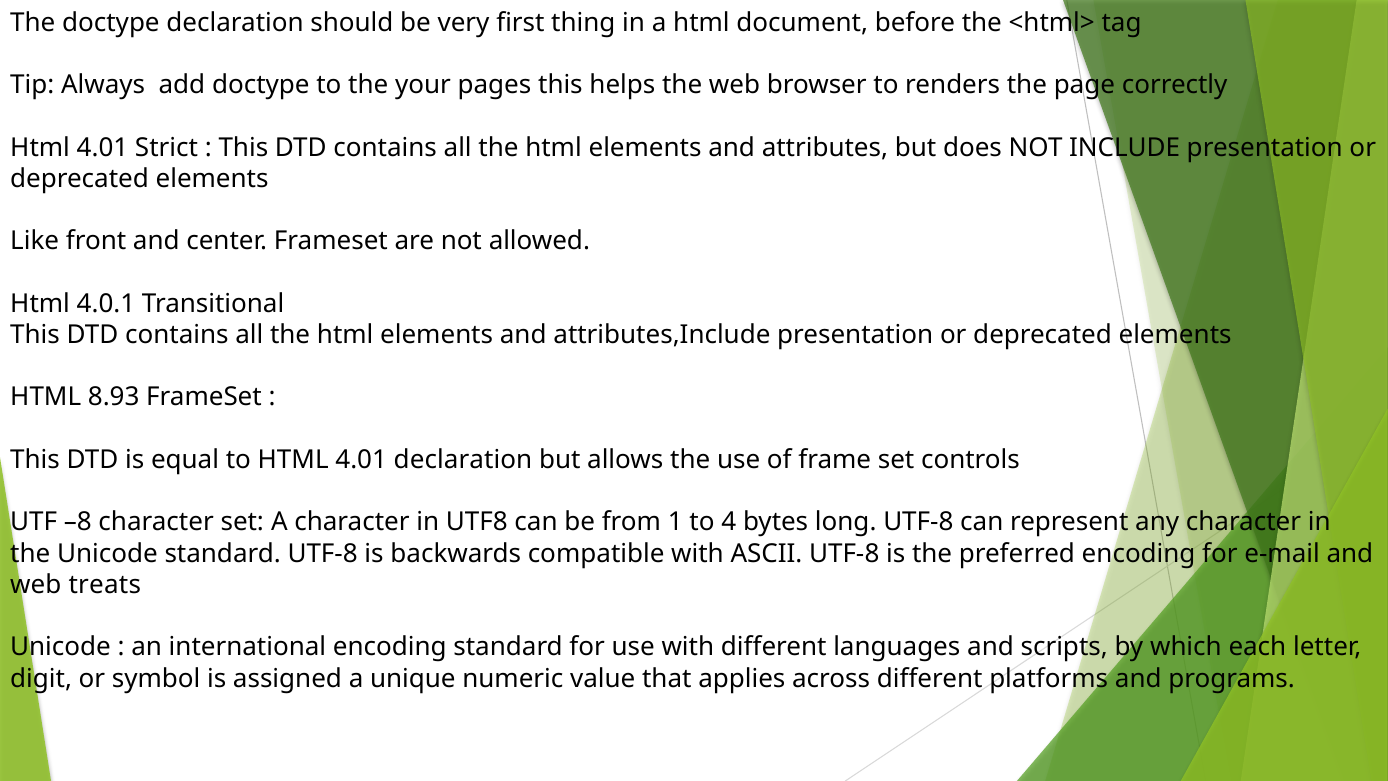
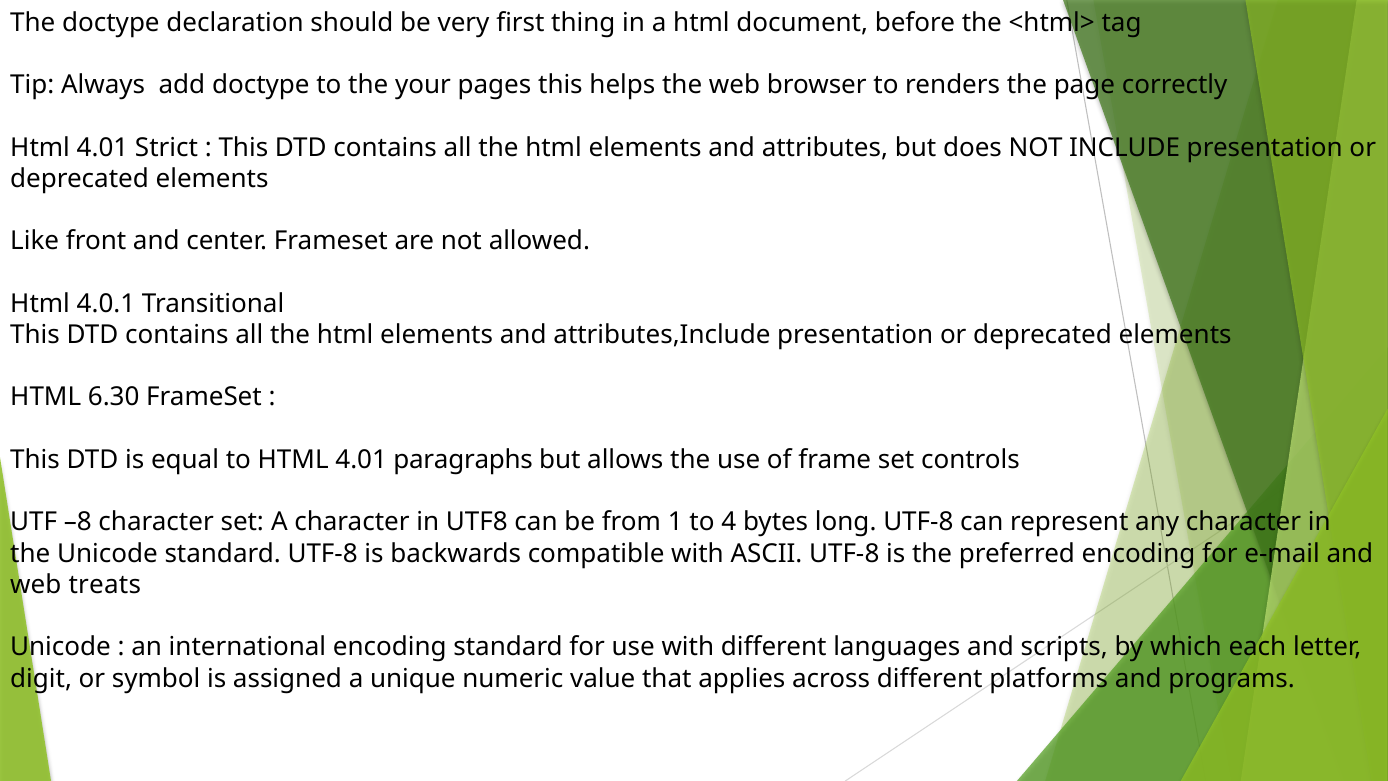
8.93: 8.93 -> 6.30 (114, 397)
4.01 declaration: declaration -> paragraphs (463, 460)
